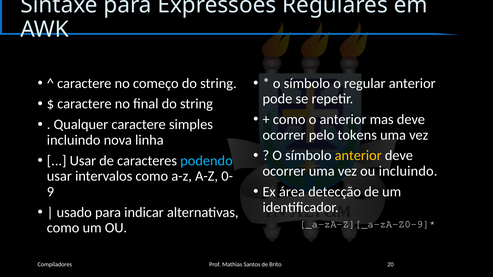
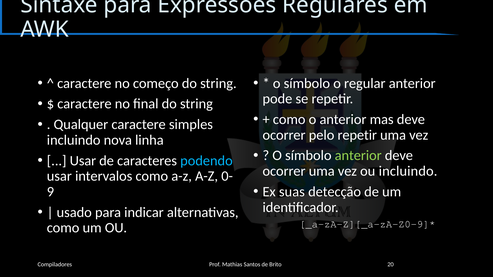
pelo tokens: tokens -> repetir (357, 135)
anterior colour: yellow -> light green (358, 156)
área: área -> suas (292, 192)
